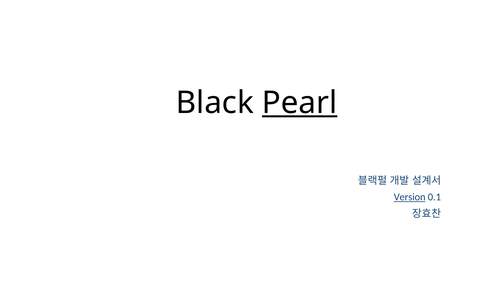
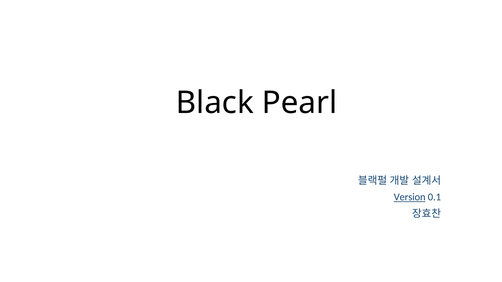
Pearl underline: present -> none (300, 103)
